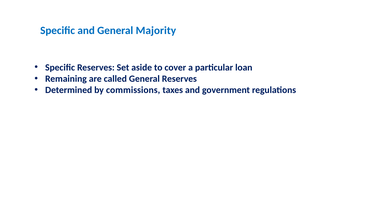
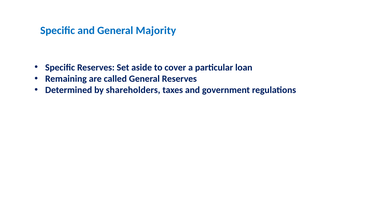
commissions: commissions -> shareholders (133, 90)
